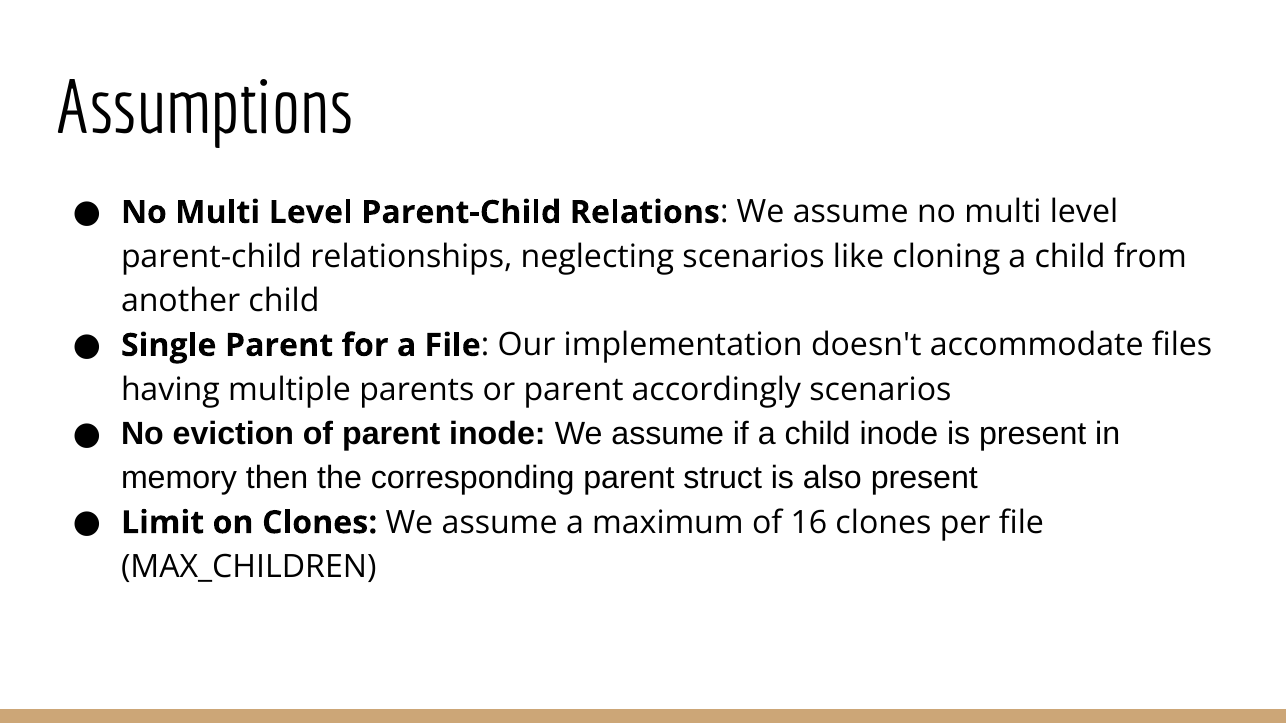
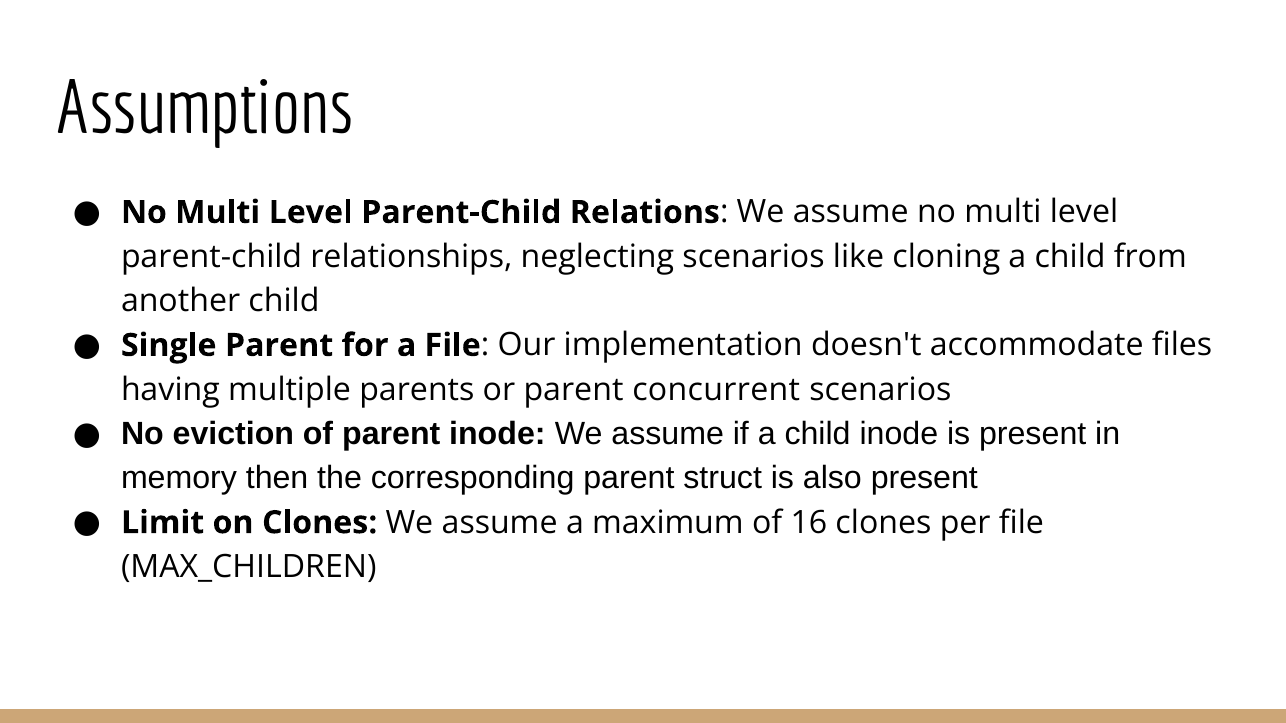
accordingly: accordingly -> concurrent (716, 390)
